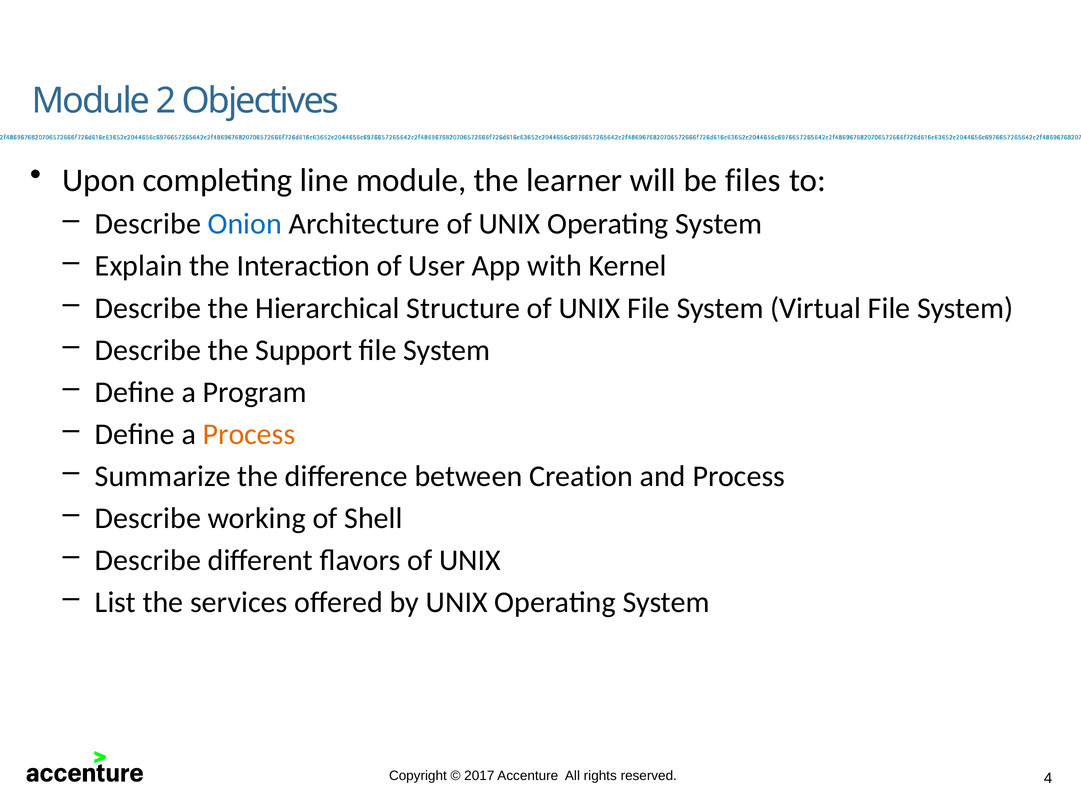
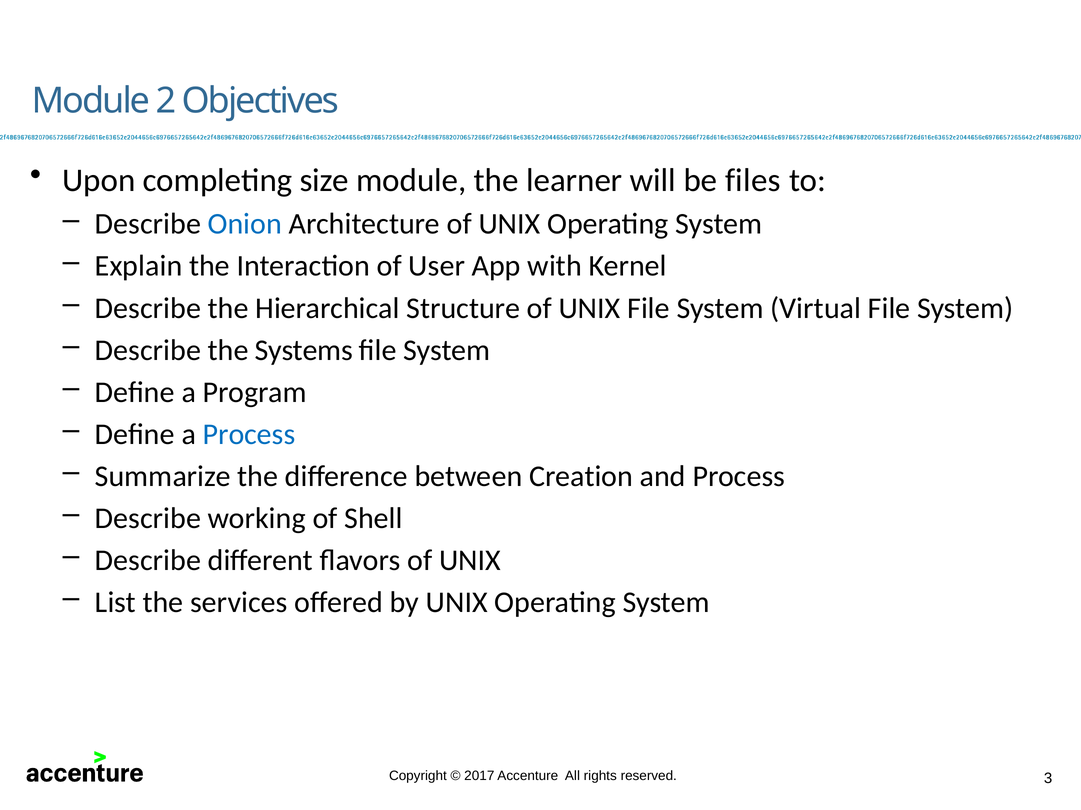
line: line -> size (324, 181)
Support: Support -> Systems (304, 350)
Process colour: orange -> blue (249, 435)
4: 4 -> 3 (1048, 779)
